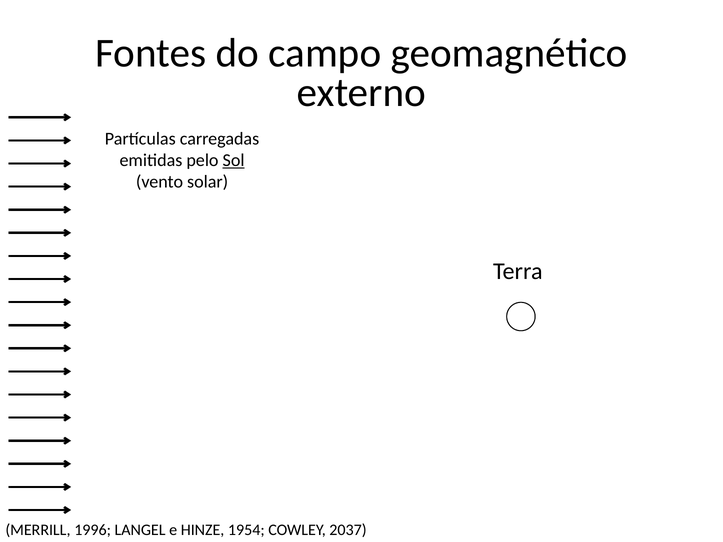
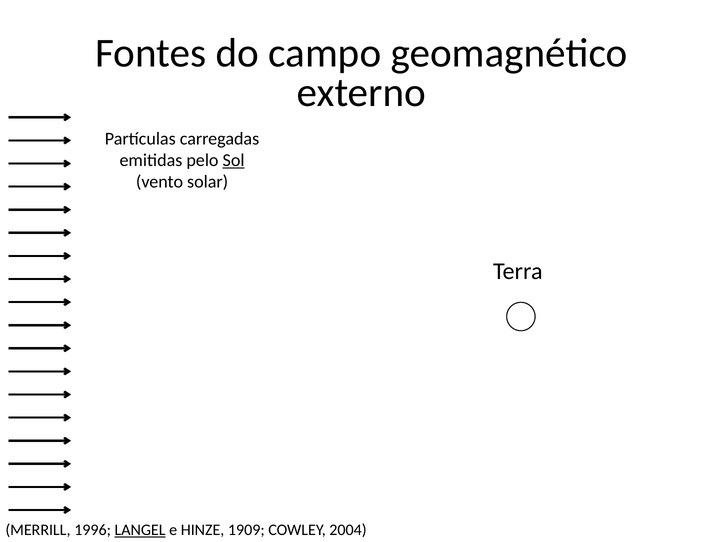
LANGEL underline: none -> present (140, 530)
1954: 1954 -> 1909 (246, 530)
2037: 2037 -> 2004 (348, 530)
